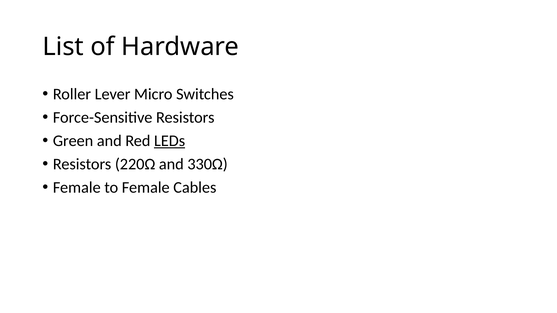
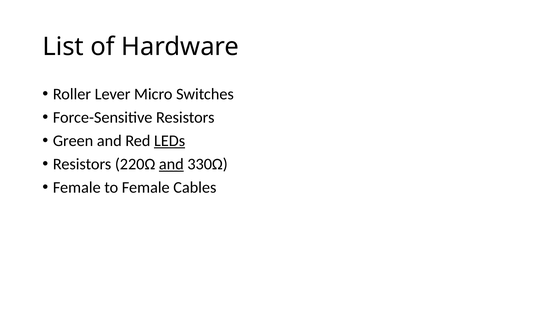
and underline: none -> present (171, 164)
